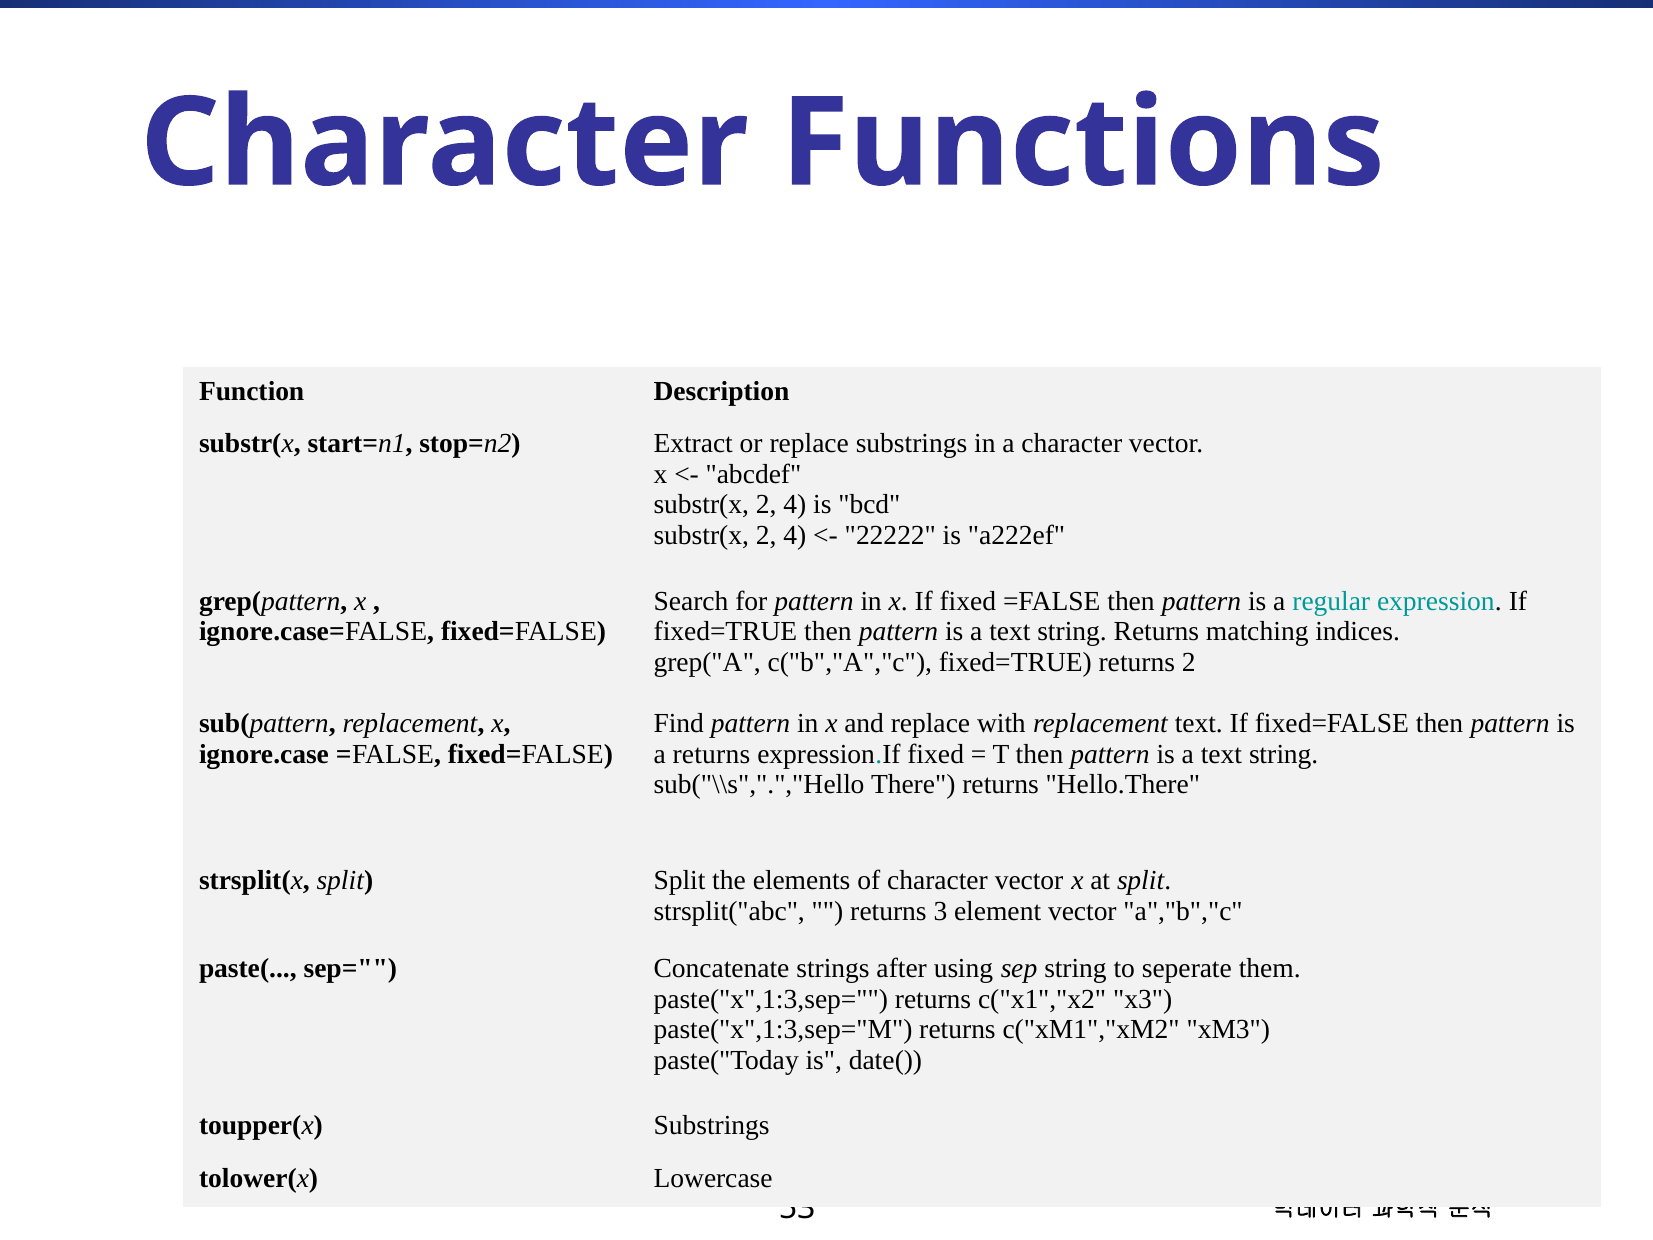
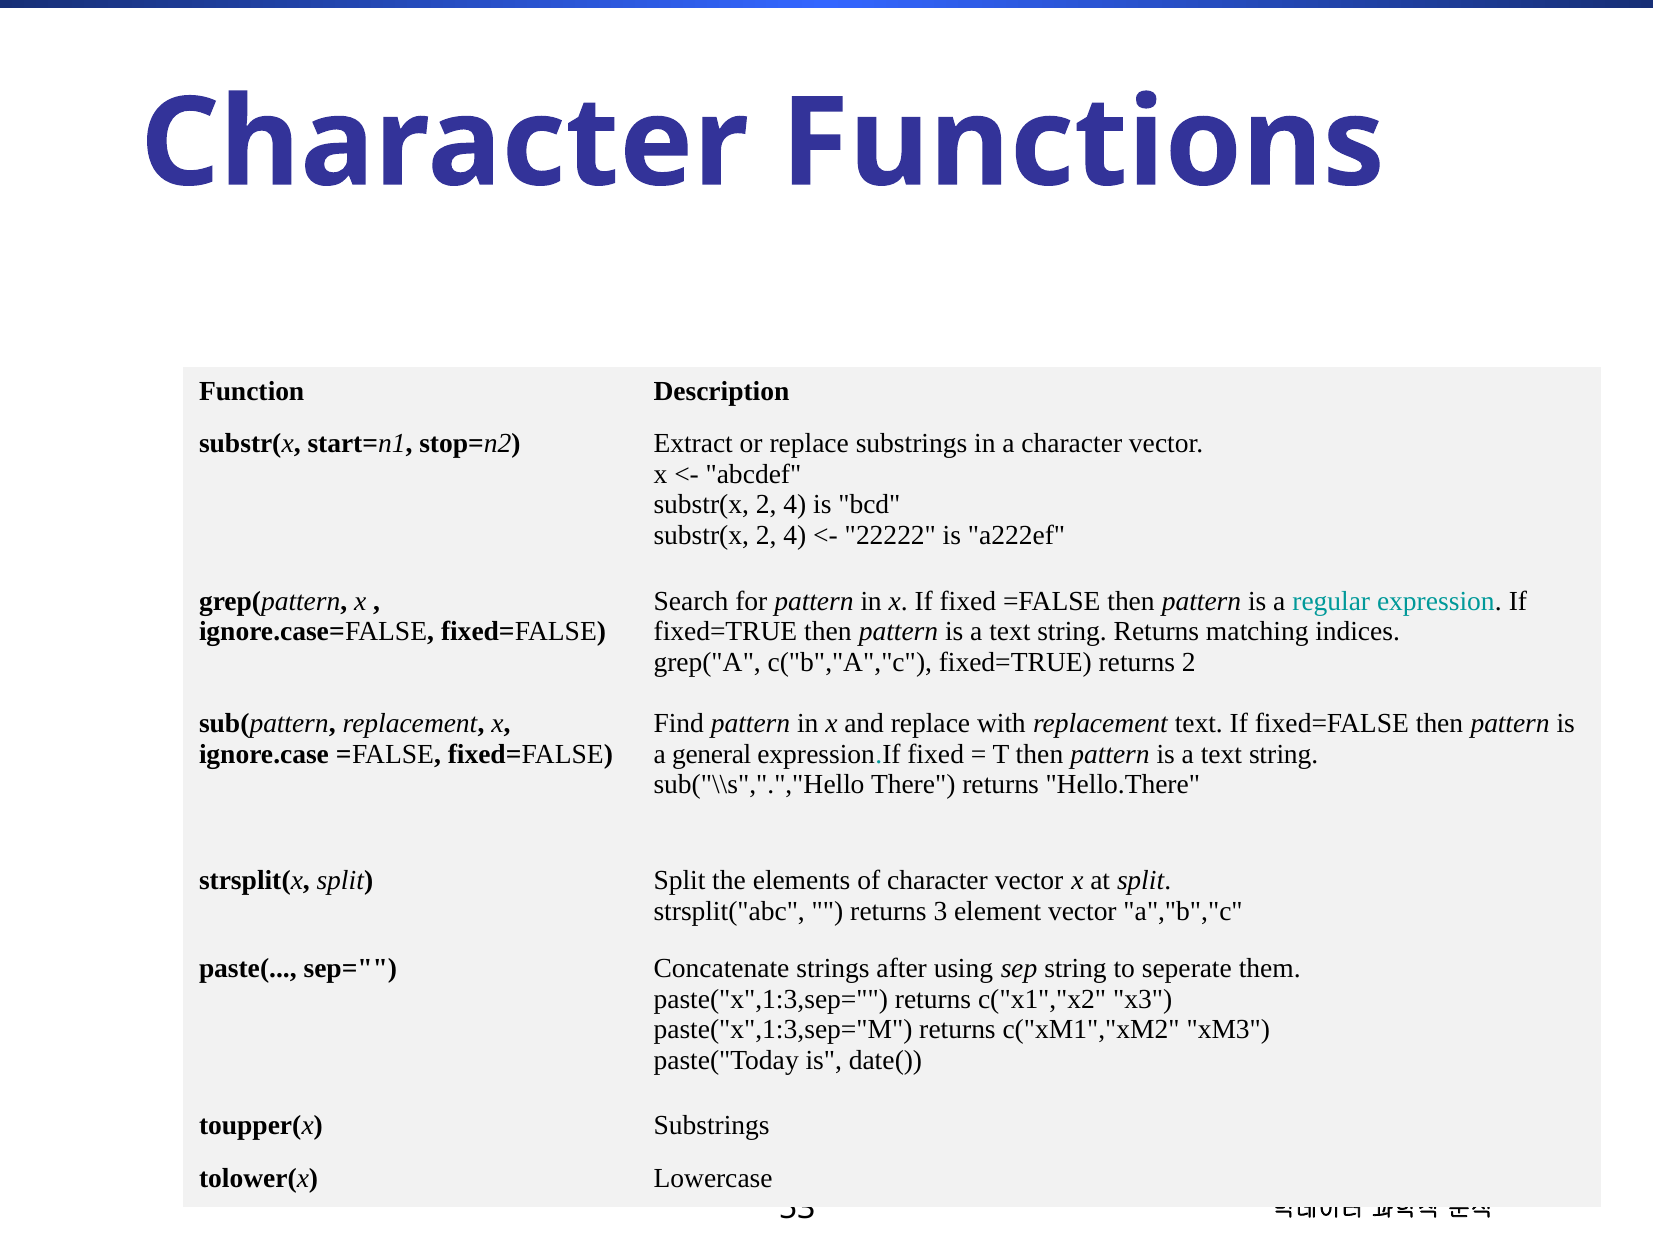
a returns: returns -> general (712, 754)
